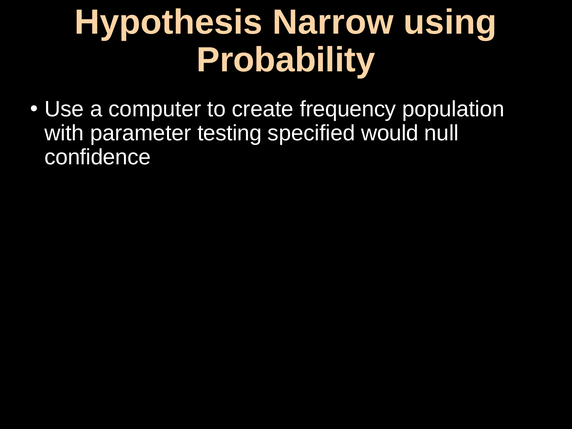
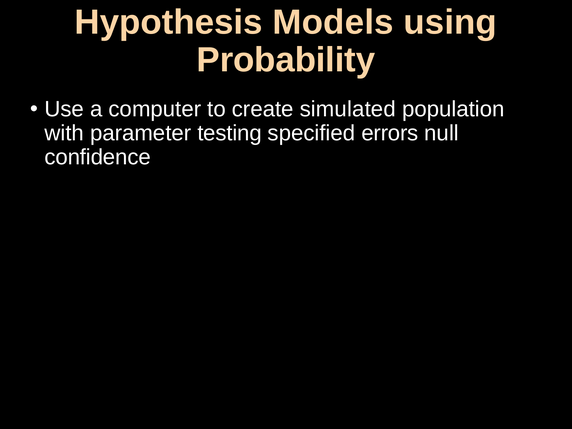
Narrow: Narrow -> Models (333, 22)
frequency: frequency -> simulated (348, 109)
would: would -> errors (390, 133)
